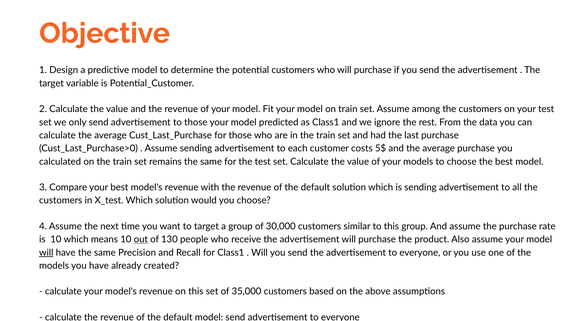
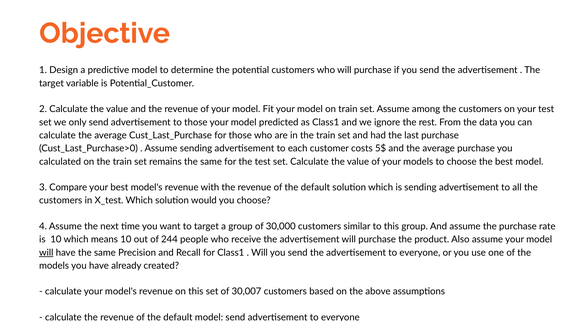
out underline: present -> none (141, 240)
130: 130 -> 244 (169, 240)
35,000: 35,000 -> 30,007 (246, 292)
